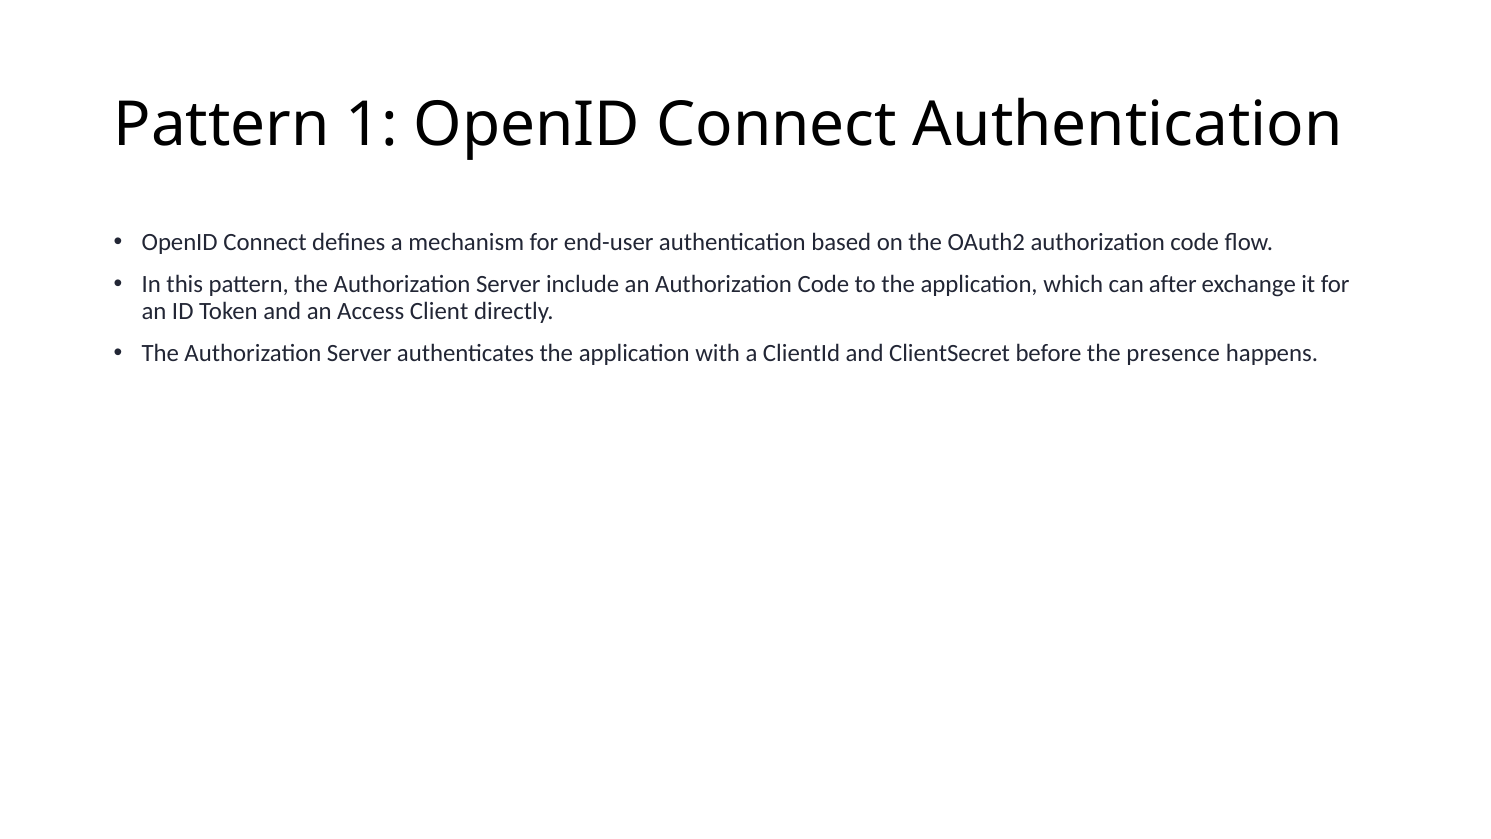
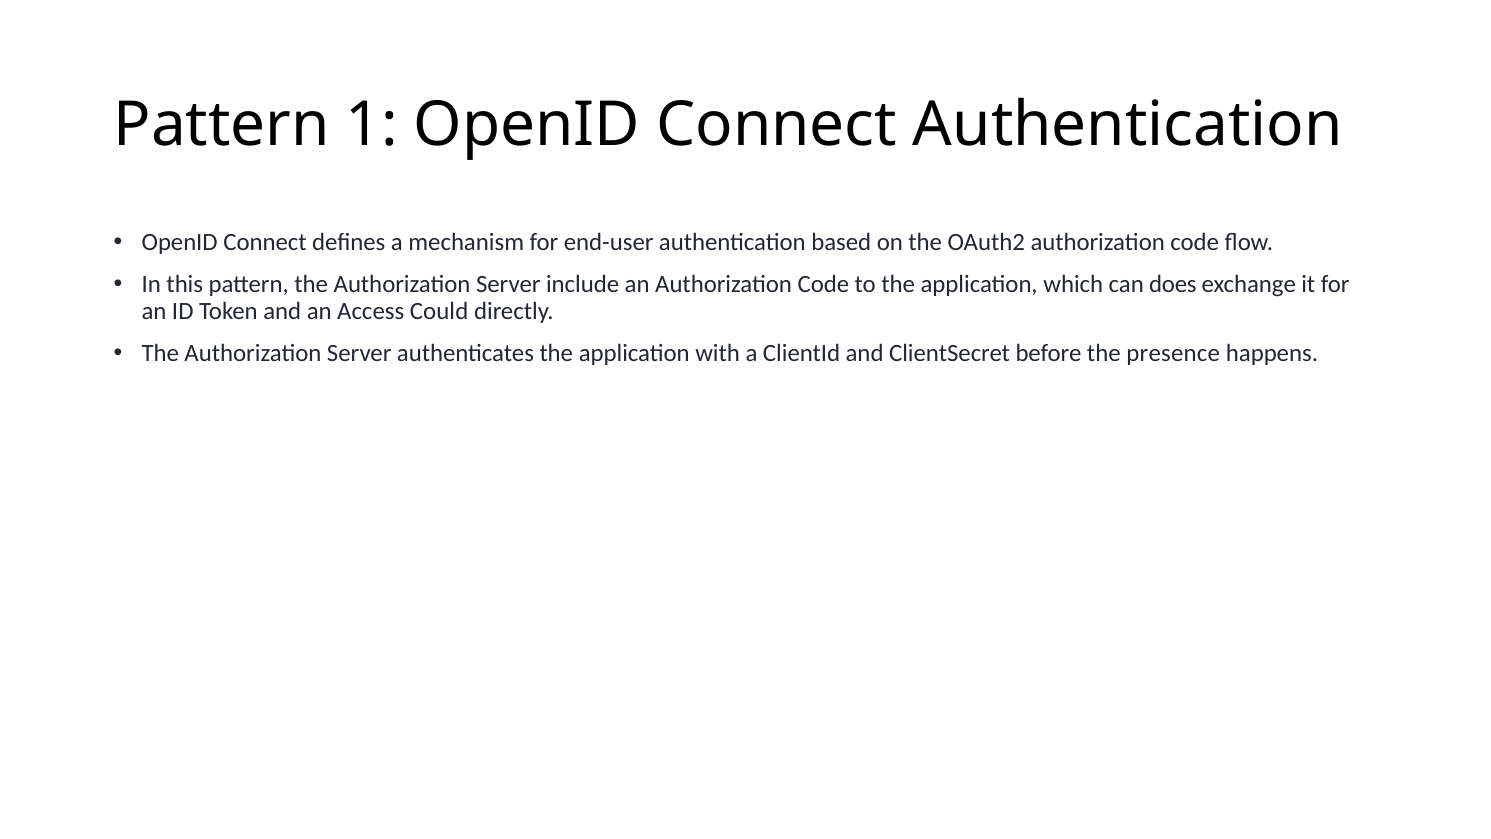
after: after -> does (1173, 284)
Client: Client -> Could (439, 311)
